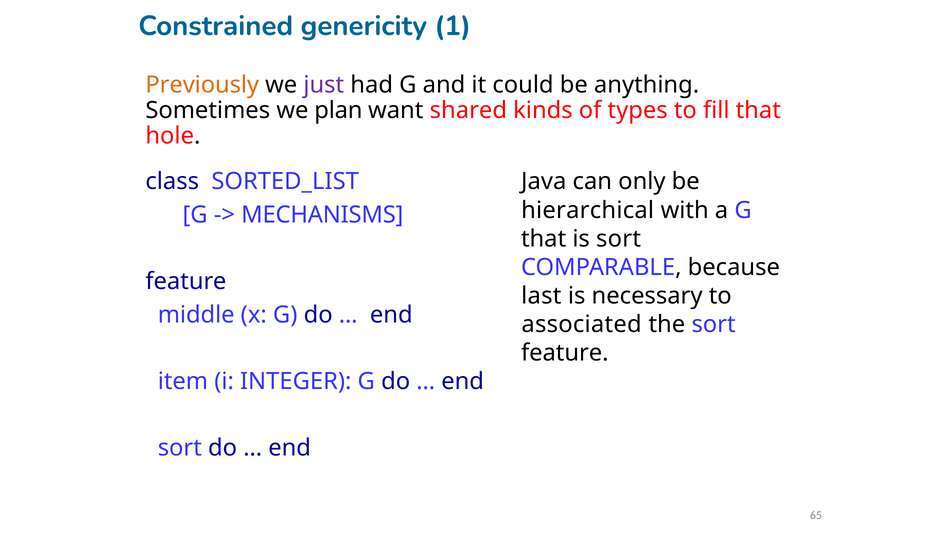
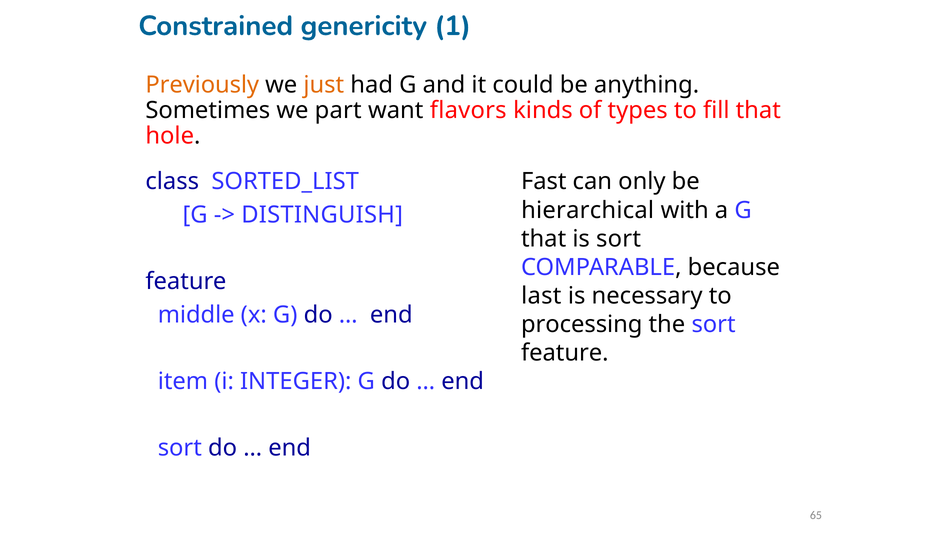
just colour: purple -> orange (324, 85)
plan: plan -> part (338, 110)
shared: shared -> flavors (468, 110)
Java: Java -> Fast (544, 182)
MECHANISMS: MECHANISMS -> DISTINGUISH (322, 215)
associated: associated -> processing (582, 324)
